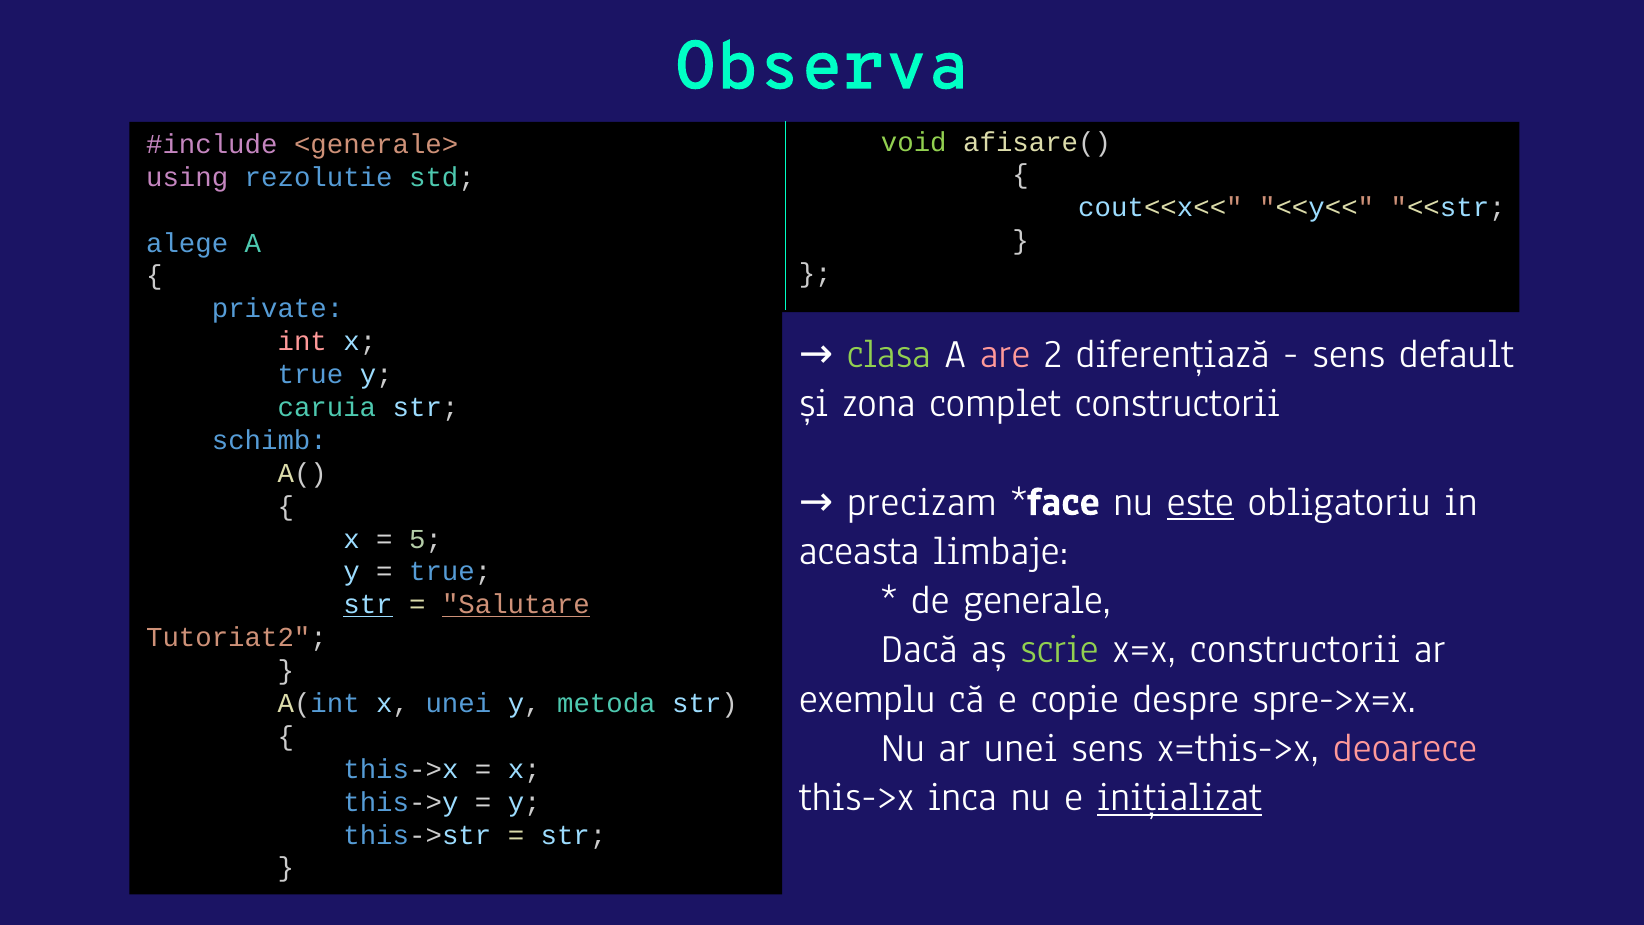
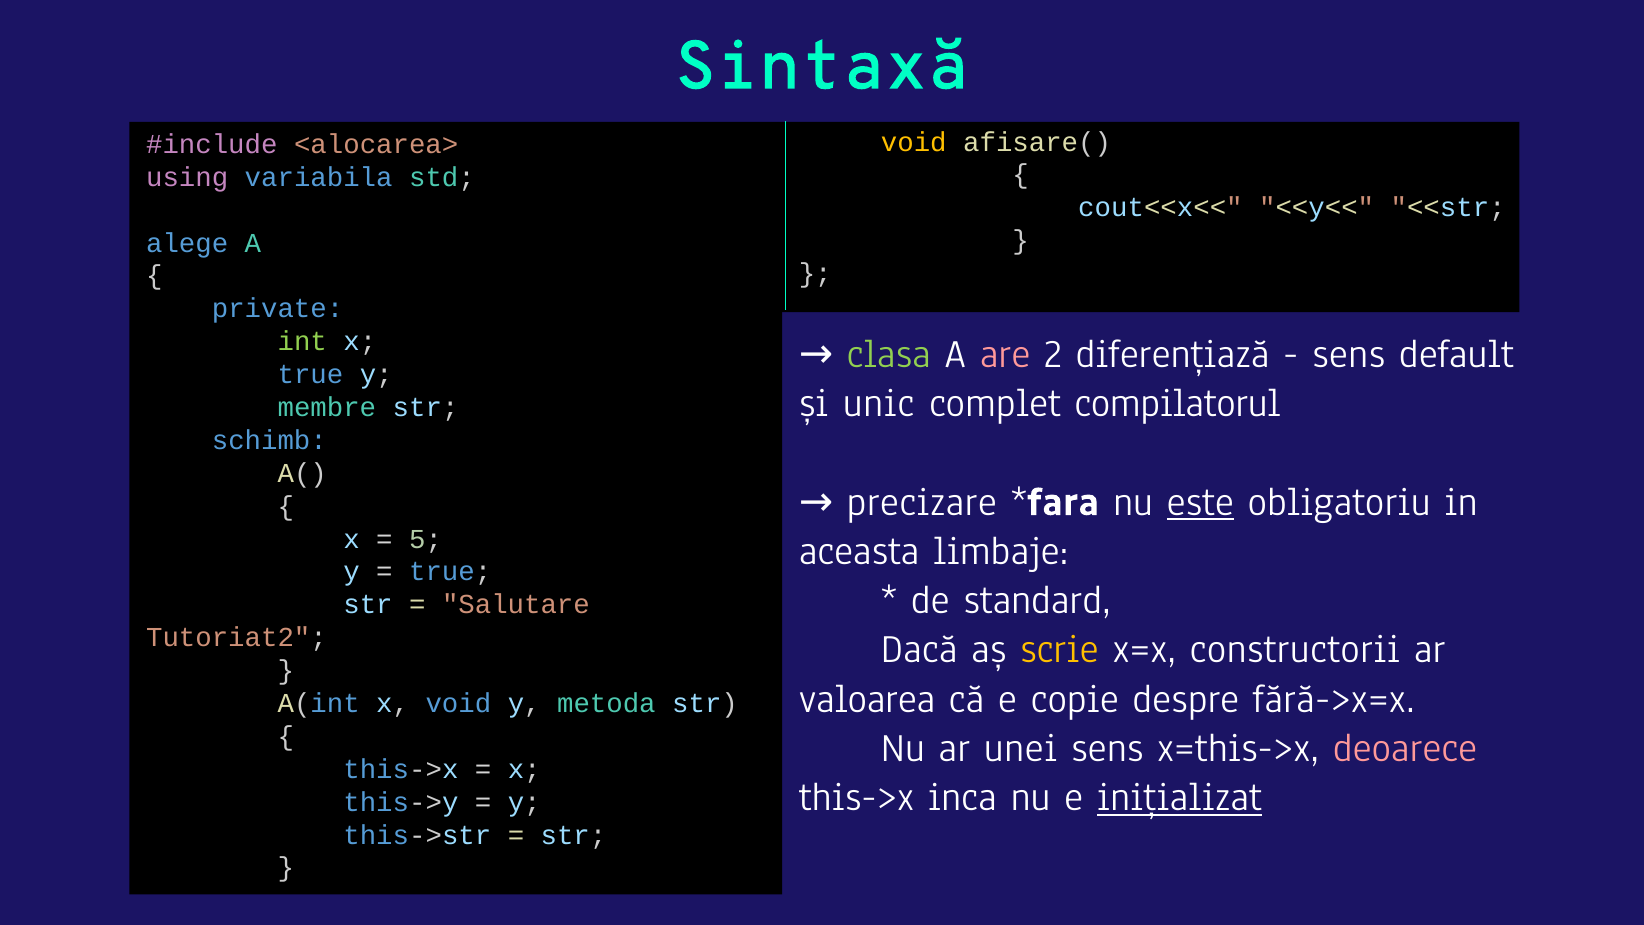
Observa: Observa -> Sintaxă (822, 66)
void colour: light green -> yellow (914, 142)
<generale>: <generale> -> <alocarea> (376, 144)
rezolutie: rezolutie -> variabila (319, 177)
int colour: pink -> light green (302, 342)
zona: zona -> unic (879, 403)
complet constructorii: constructorii -> compilatorul (1178, 403)
caruia: caruia -> membre (327, 407)
precizam: precizam -> precizare (922, 501)
face: face -> fara (1063, 501)
generale: generale -> standard (1037, 600)
str underline: present -> none (368, 605)
Salutare underline: present -> none (516, 605)
scrie colour: light green -> yellow (1059, 649)
exemplu: exemplu -> valoarea (867, 699)
spre->x=x: spre->x=x -> fără->x=x (1334, 699)
x unei: unei -> void (458, 703)
